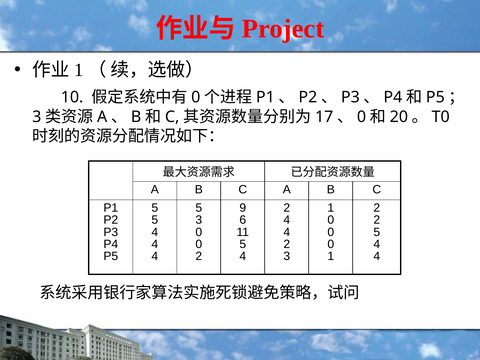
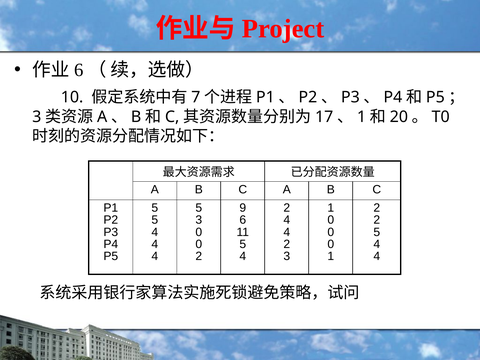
1: 1 -> 6 (79, 70)
0: 0 -> 7 (196, 97)
0: 0 -> 1 (362, 117)
